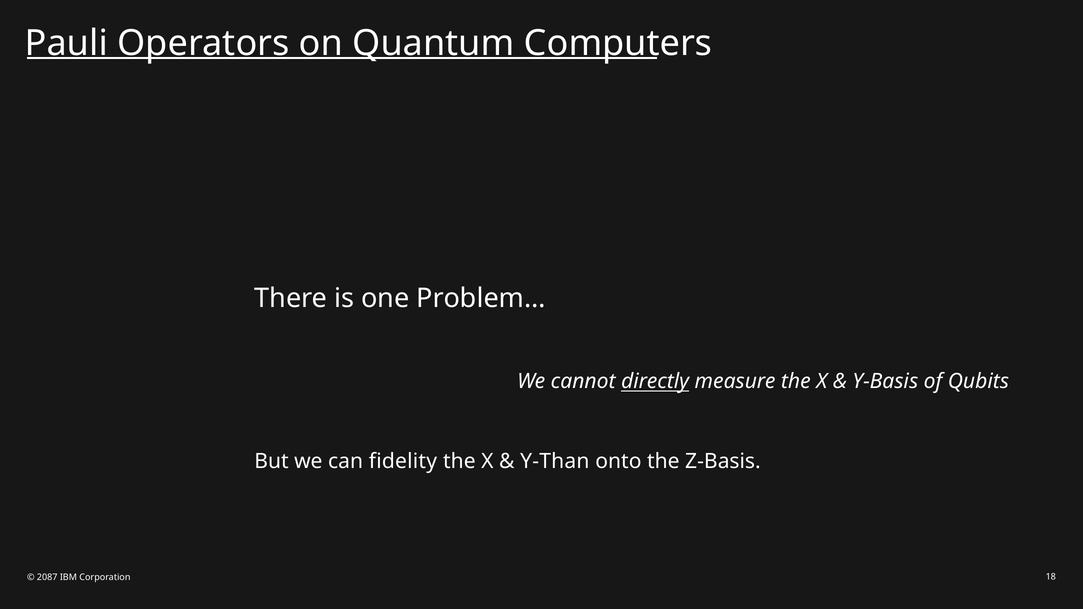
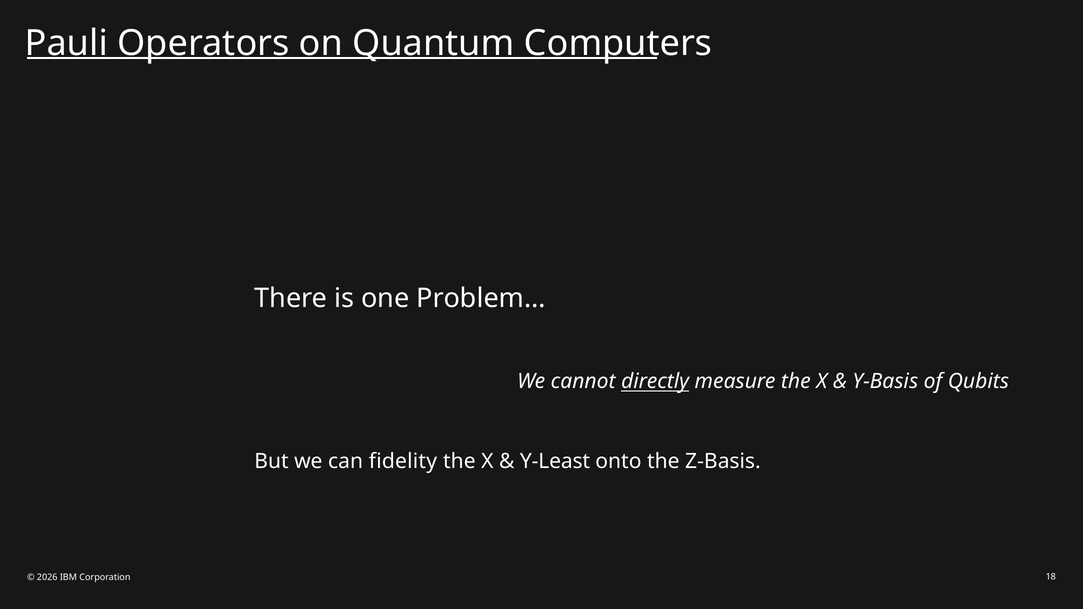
Y-Than: Y-Than -> Y-Least (555, 462)
2087: 2087 -> 2026 (47, 578)
